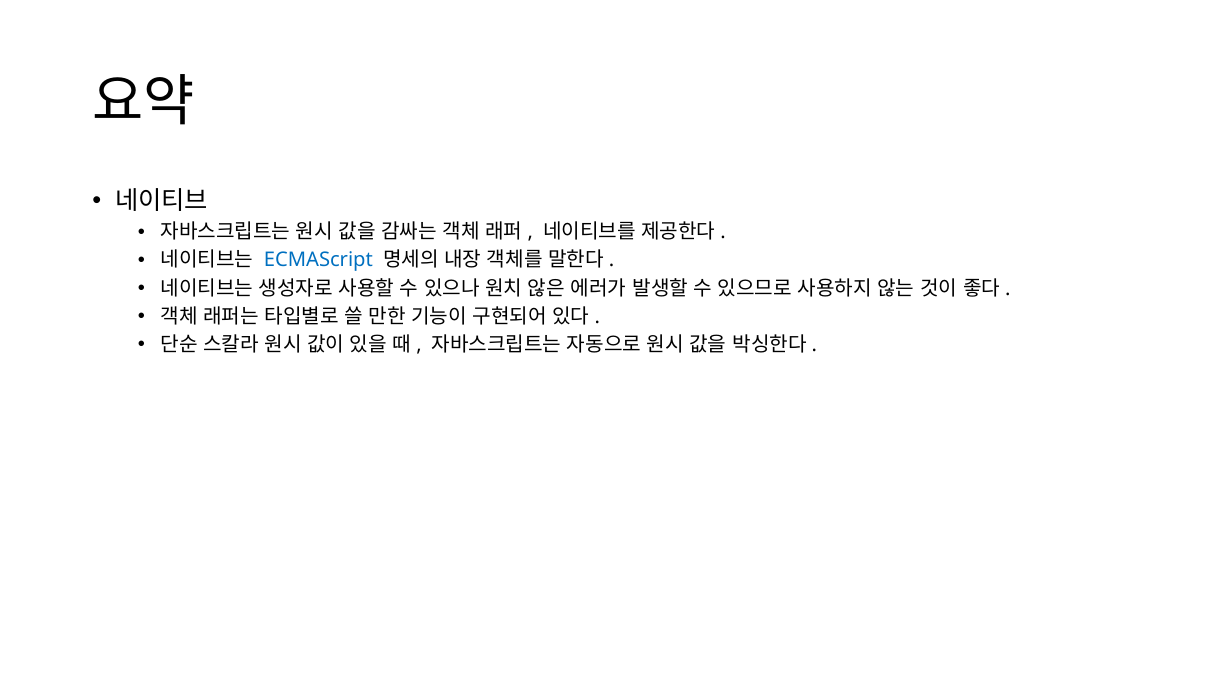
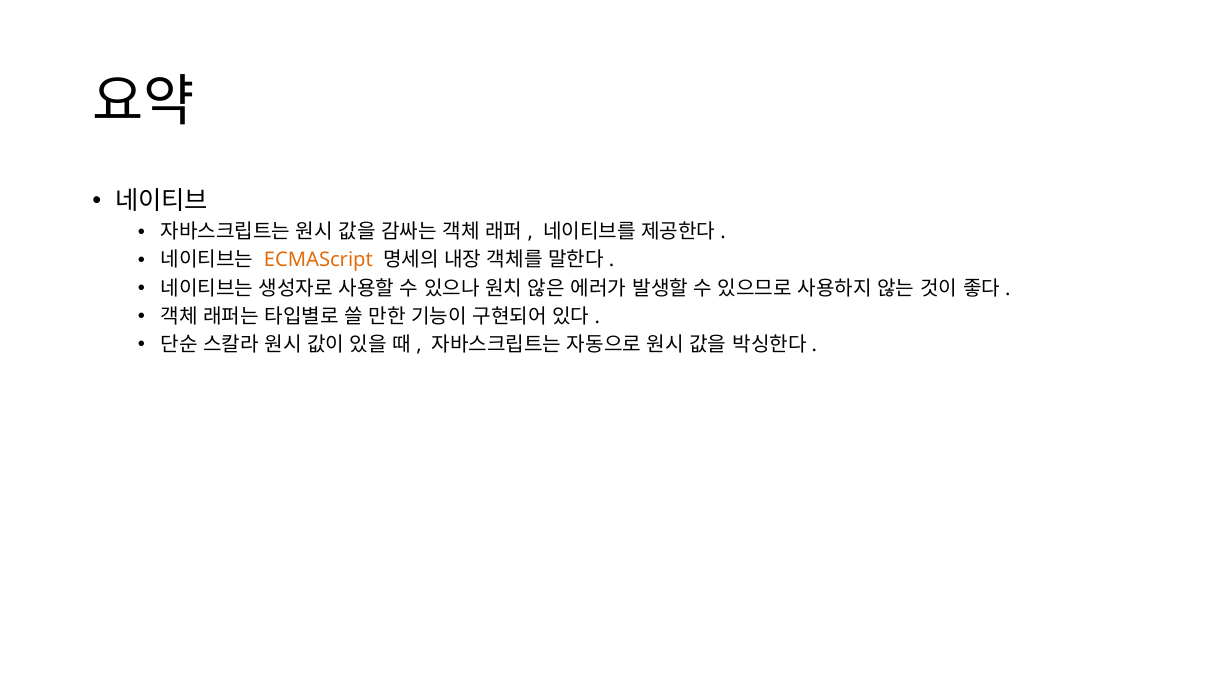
ECMAScript colour: blue -> orange (318, 260)
